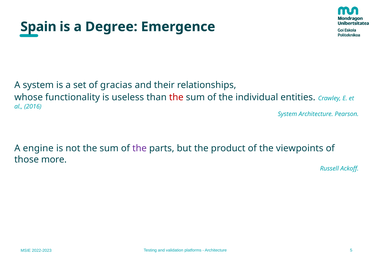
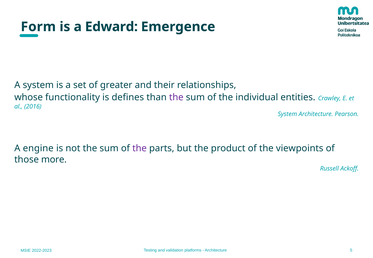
Spain: Spain -> Form (38, 27)
Degree: Degree -> Edward (111, 27)
gracias: gracias -> greater (116, 85)
useless: useless -> defines (128, 97)
the colour: red -> purple (176, 97)
